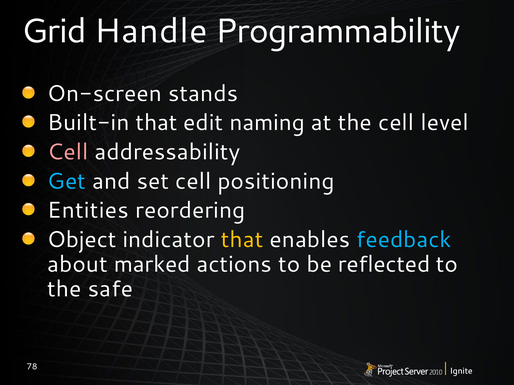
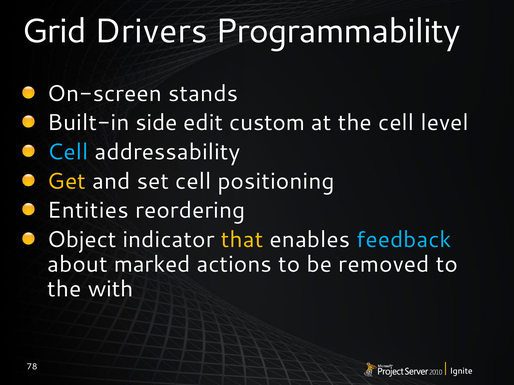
Handle: Handle -> Drivers (151, 31)
Built-in that: that -> side (157, 123)
naming: naming -> custom (267, 123)
Cell colour: pink -> light blue (68, 152)
Get colour: light blue -> yellow (67, 181)
reflected: reflected -> removed (384, 265)
safe: safe -> with (111, 289)
